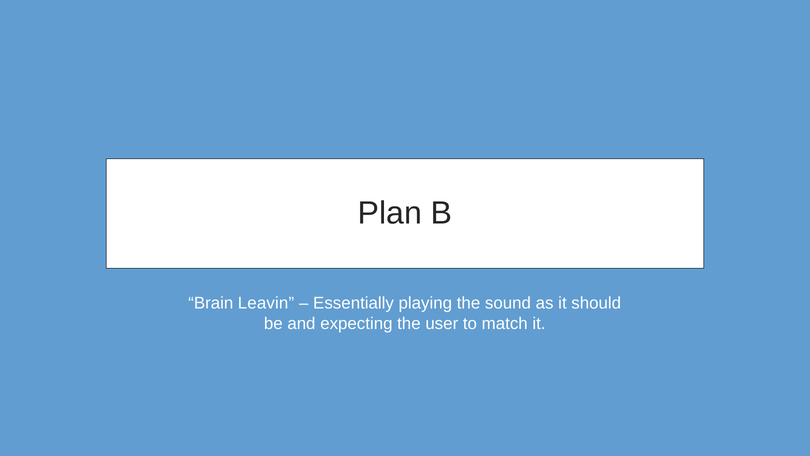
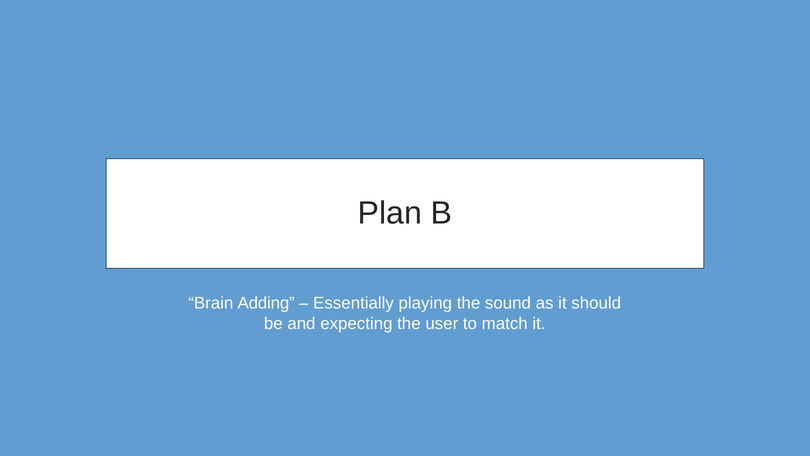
Leavin: Leavin -> Adding (266, 303)
